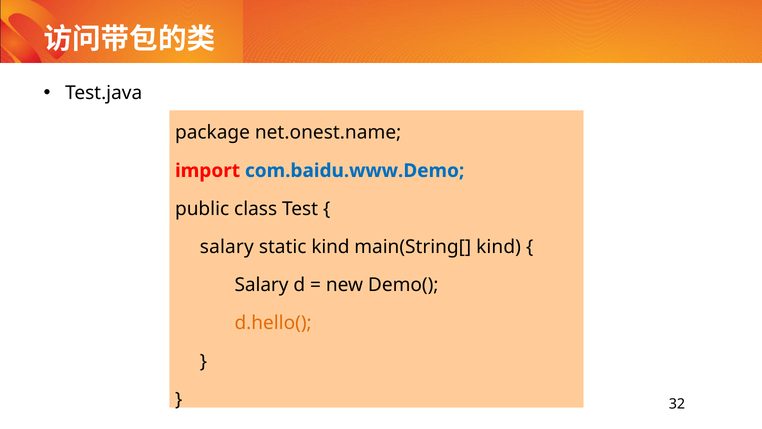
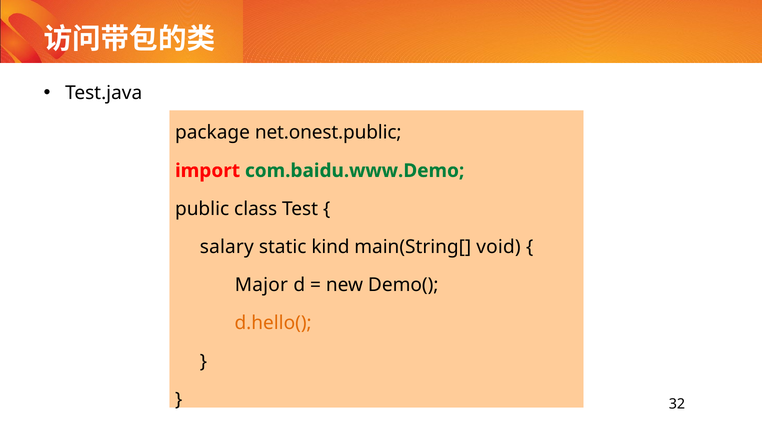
net.onest.name: net.onest.name -> net.onest.public (328, 132)
com.baidu.www.Demo colour: blue -> green (355, 171)
main(String[ kind: kind -> void (499, 247)
Salary: Salary -> Major (261, 285)
